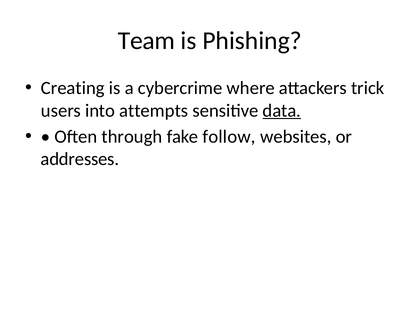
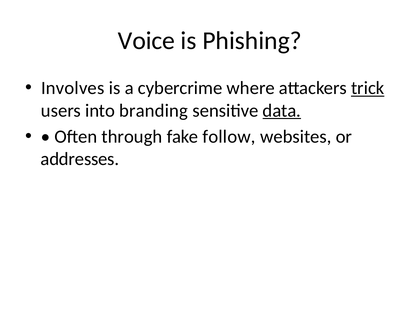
Team: Team -> Voice (146, 41)
Creating: Creating -> Involves (73, 88)
trick underline: none -> present (368, 88)
attempts: attempts -> branding (154, 111)
